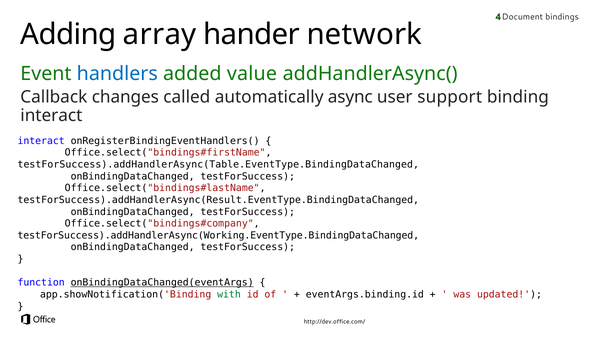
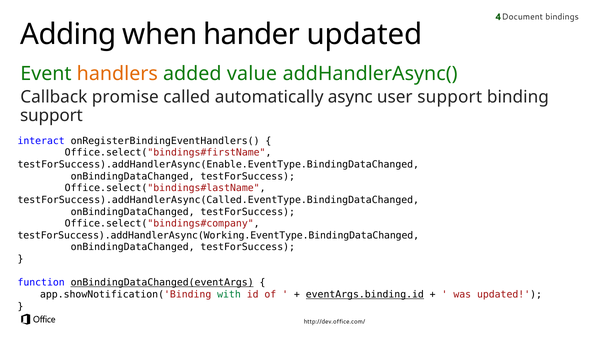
array: array -> when (160, 34)
hander network: network -> updated (365, 34)
handlers colour: blue -> orange (117, 74)
changes: changes -> promise (125, 97)
interact: interact -> support (51, 116)
testForSuccess).addHandlerAsync(Table.EventType.BindingDataChanged: testForSuccess).addHandlerAsync(Table.EventType.BindingDataChanged -> testForSuccess).addHandlerAsync(Enable.EventType.BindingDataChanged (218, 164)
testForSuccess).addHandlerAsync(Result.EventType.BindingDataChanged: testForSuccess).addHandlerAsync(Result.EventType.BindingDataChanged -> testForSuccess).addHandlerAsync(Called.EventType.BindingDataChanged (218, 200)
eventArgs.binding.id underline: none -> present (365, 294)
